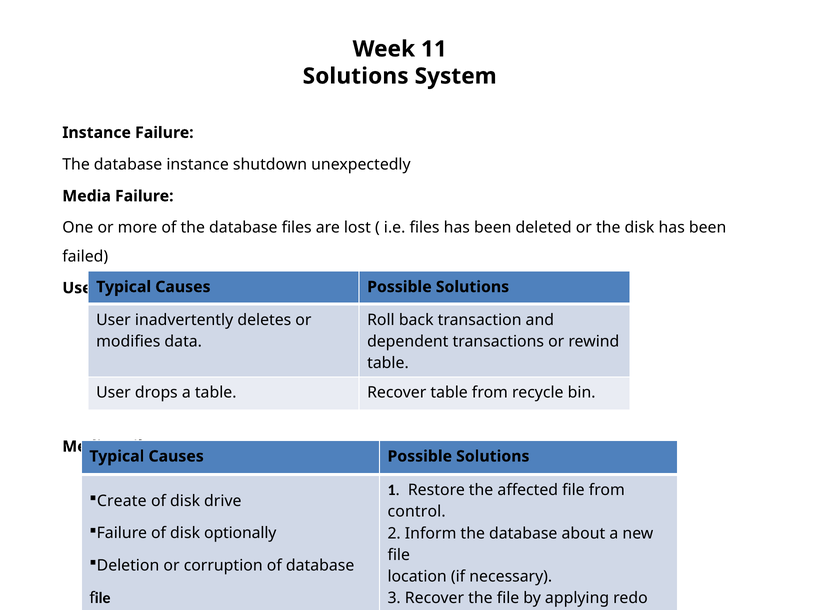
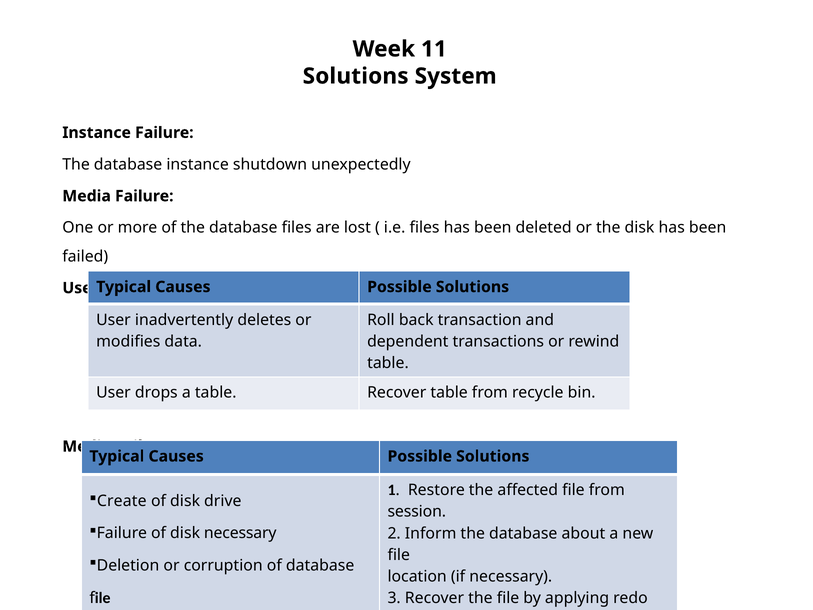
control: control -> session (417, 512)
disk optionally: optionally -> necessary (240, 533)
